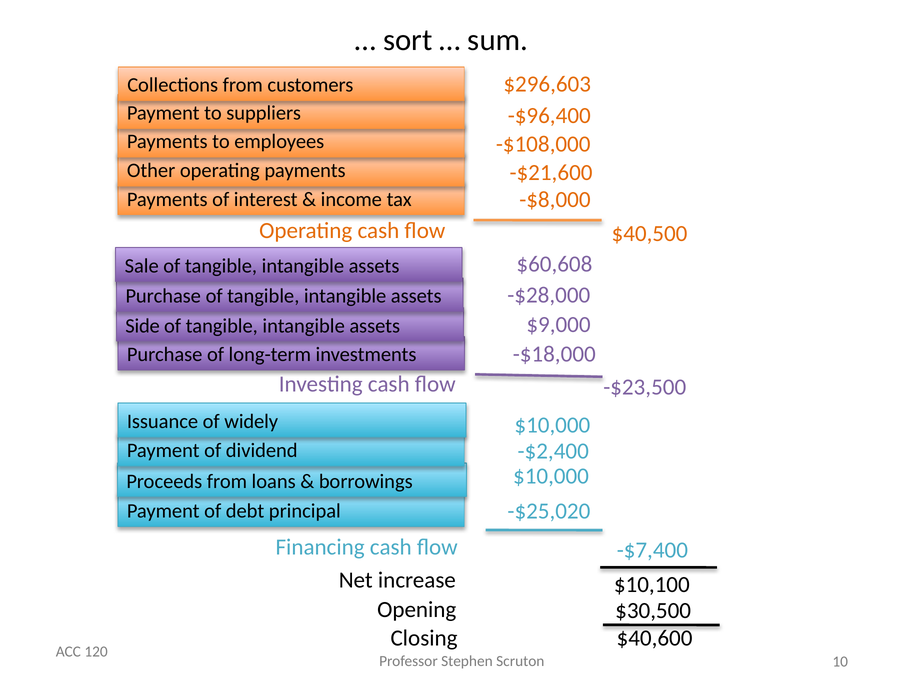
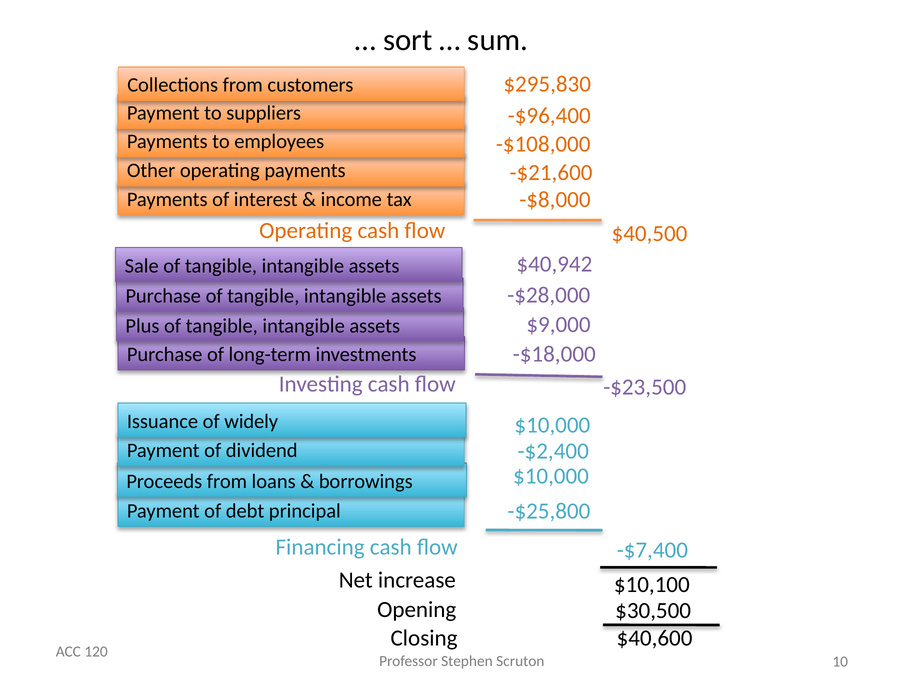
$296,603: $296,603 -> $295,830 (547, 84)
$60,608: $60,608 -> $40,942 (554, 264)
Side: Side -> Plus (142, 326)
-$25,020: -$25,020 -> -$25,800 (549, 511)
